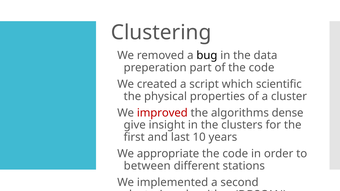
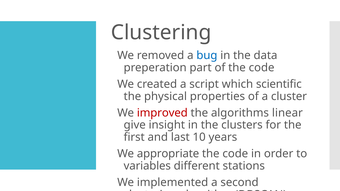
bug colour: black -> blue (207, 55)
dense: dense -> linear (287, 113)
between: between -> variables (147, 166)
